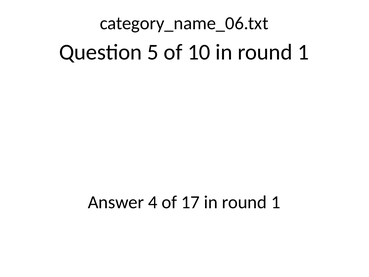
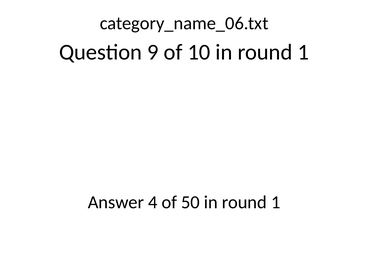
5: 5 -> 9 (153, 52)
17: 17 -> 50 (190, 202)
